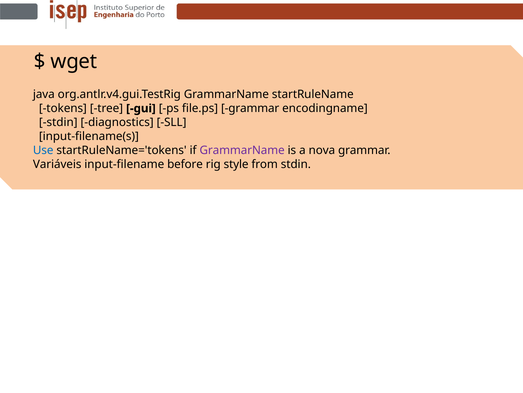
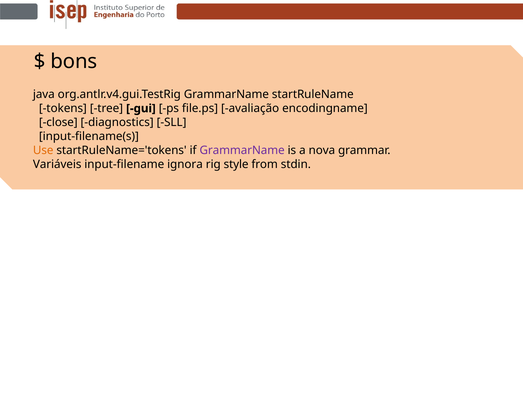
wget: wget -> bons (74, 61)
file.ps grammar: grammar -> avaliação (250, 108)
stdin: stdin -> close (58, 122)
Use colour: blue -> orange (43, 150)
before: before -> ignora (185, 164)
